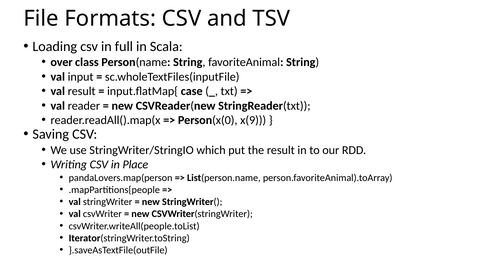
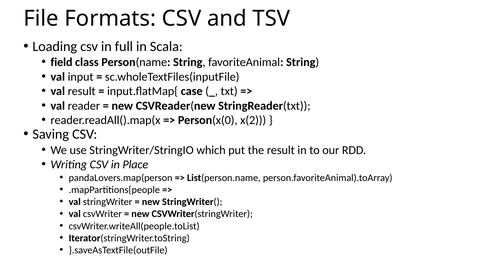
over: over -> field (62, 62)
x(9: x(9 -> x(2 (253, 120)
